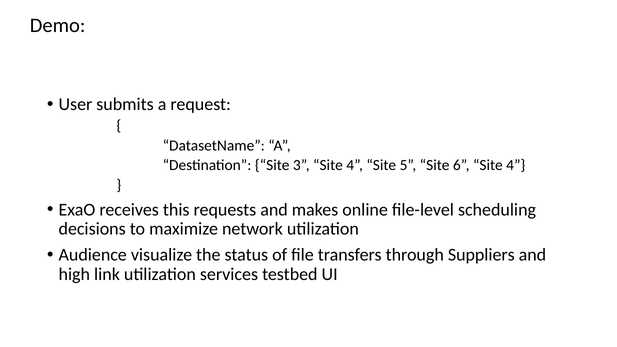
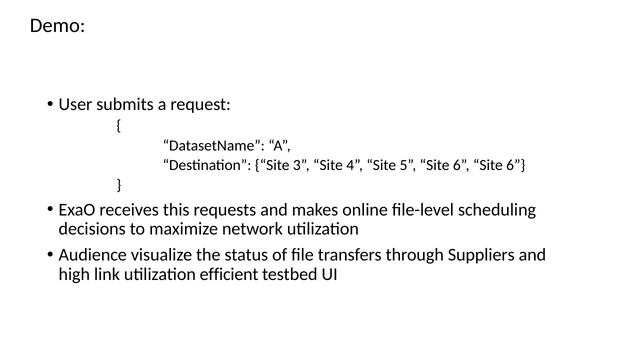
6 Site 4: 4 -> 6 (516, 165)
services: services -> efficient (229, 274)
